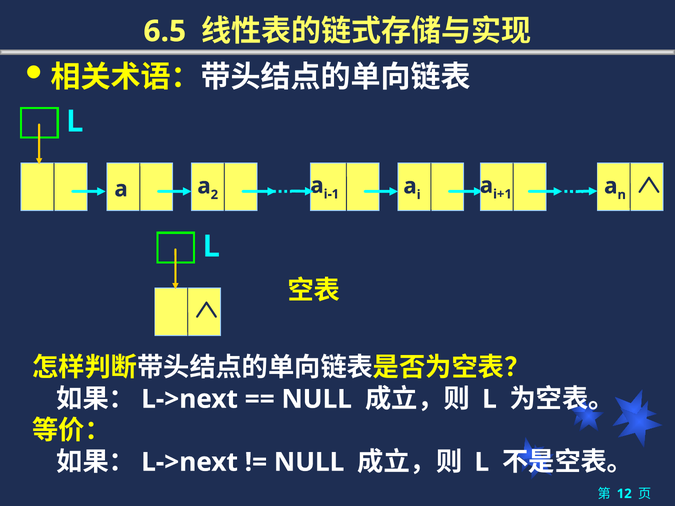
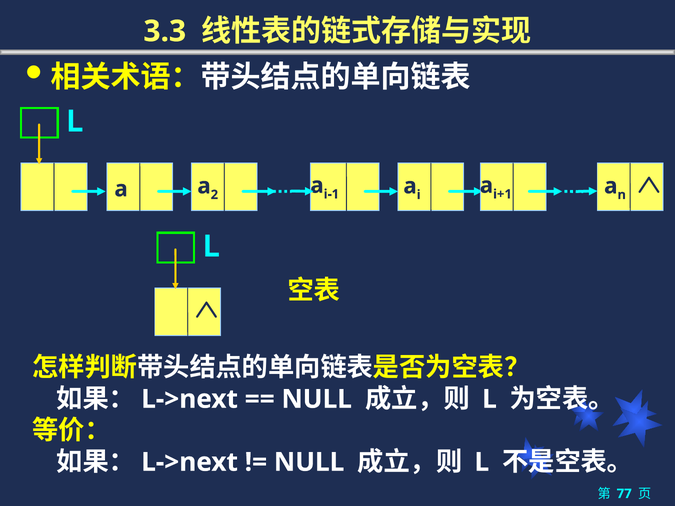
6.5: 6.5 -> 3.3 (165, 31)
12: 12 -> 77 (624, 494)
